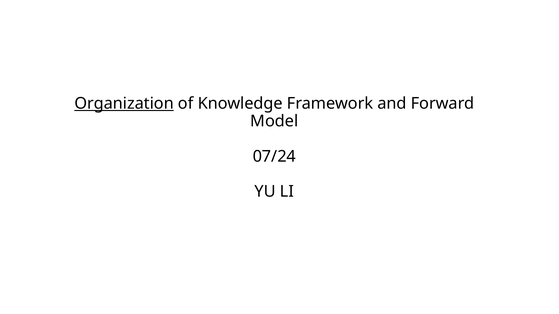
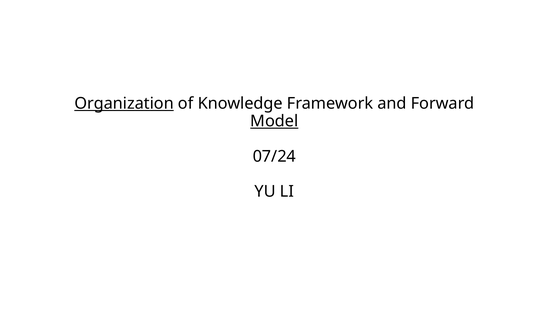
Model underline: none -> present (274, 121)
